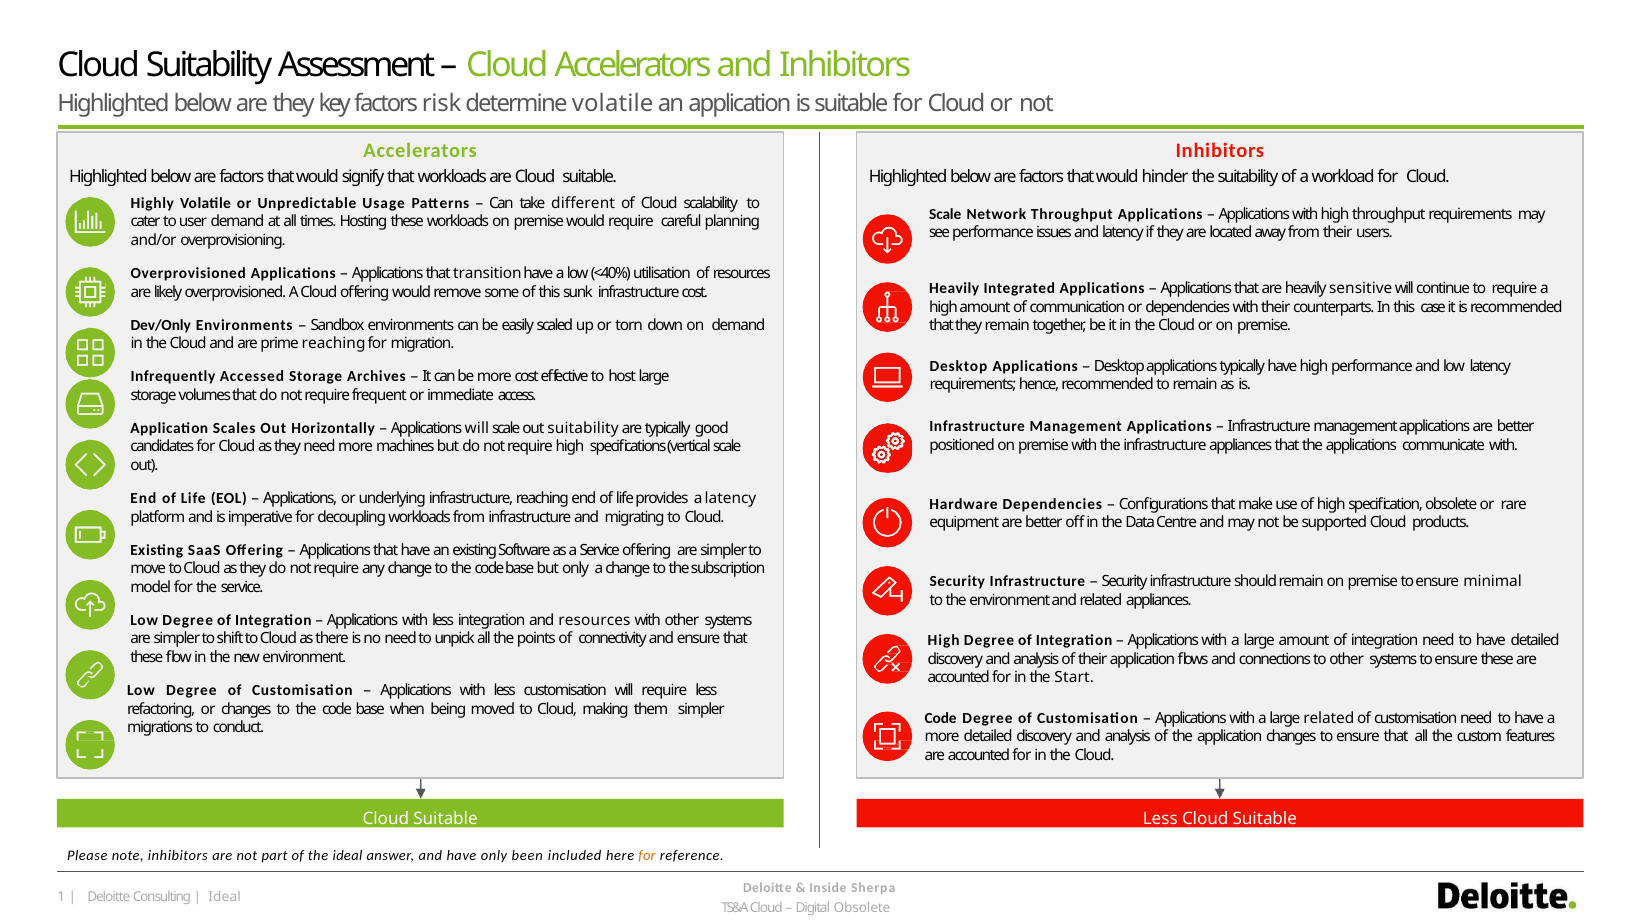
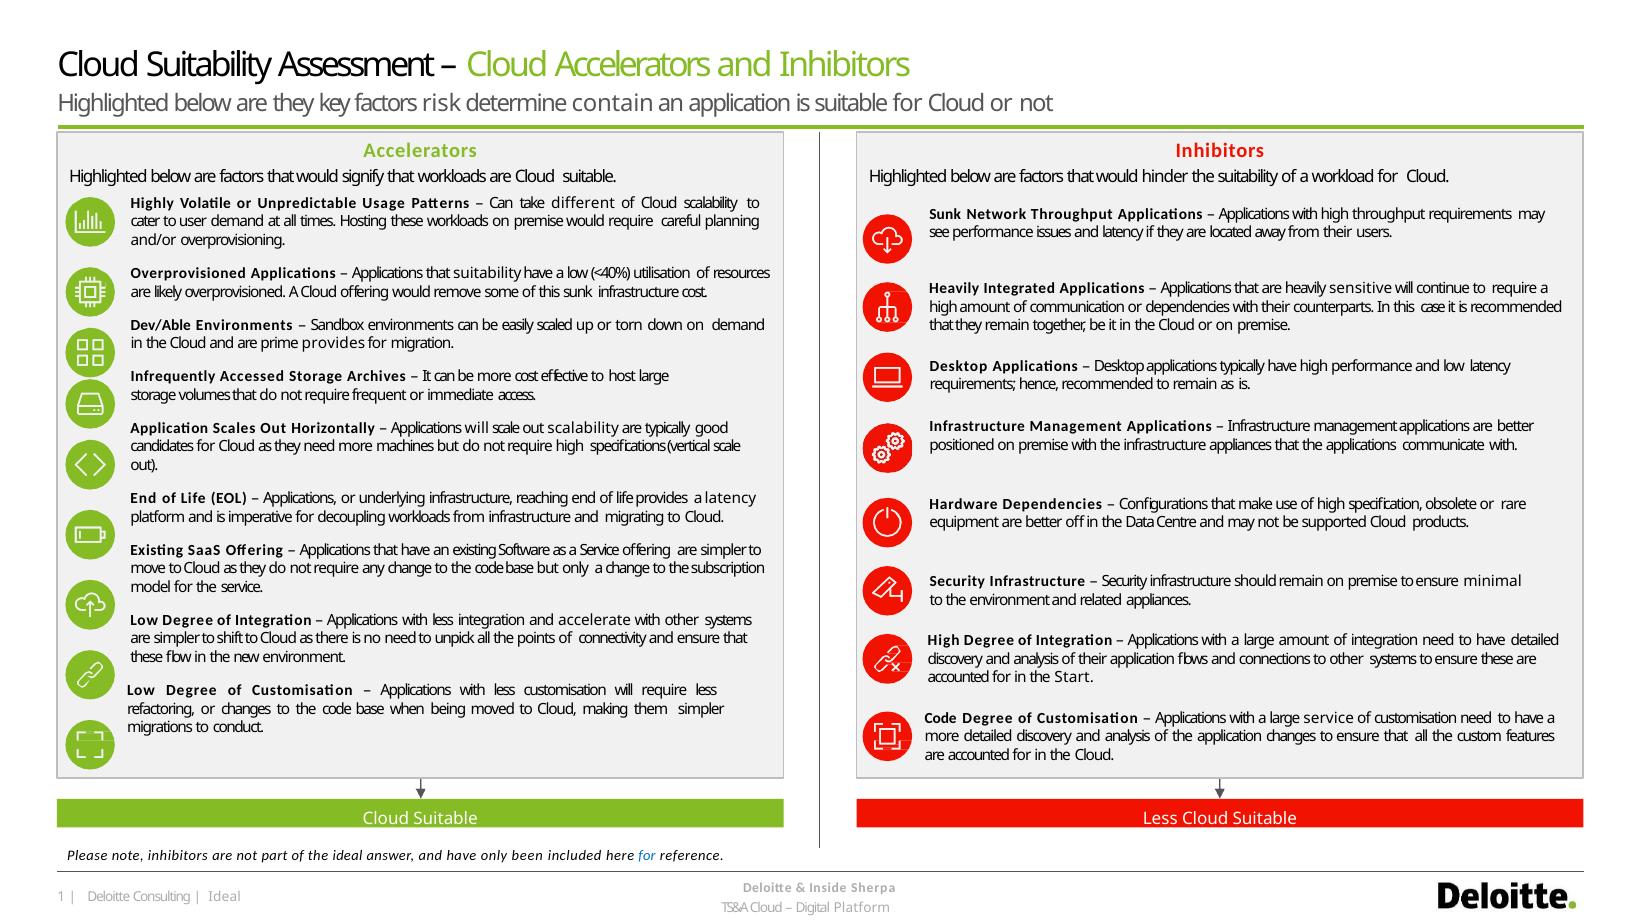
determine volatile: volatile -> contain (613, 104)
Scale: Scale -> Sunk (945, 214)
that transition: transition -> suitability (487, 274)
Dev/Only: Dev/Only -> Dev/Able (161, 325)
prime reaching: reaching -> provides (334, 344)
out suitability: suitability -> scalability (583, 428)
and resources: resources -> accelerate (595, 620)
large related: related -> service (1329, 718)
for colour: orange -> blue (647, 856)
Digital Obsolete: Obsolete -> Platform (862, 908)
